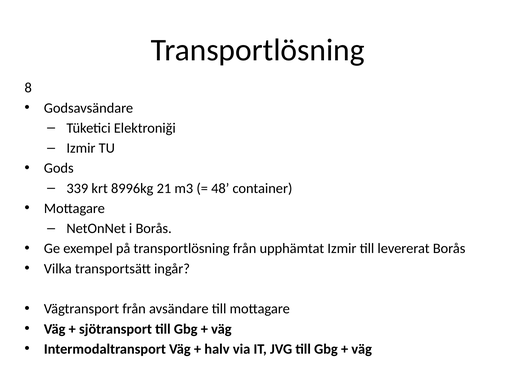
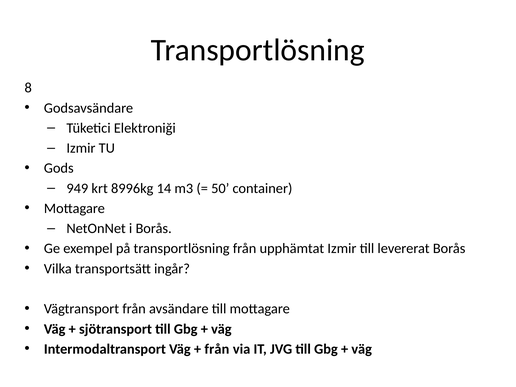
339: 339 -> 949 (77, 188)
21: 21 -> 14 (164, 188)
48: 48 -> 50 (220, 188)
halv: halv -> från (217, 349)
